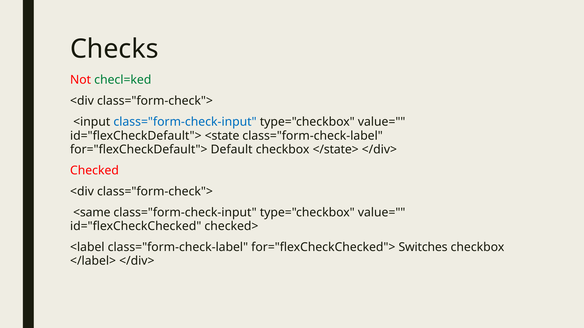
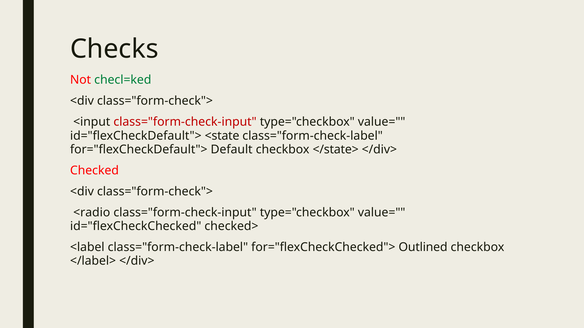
class="form-check-input colour: blue -> red (185, 122)
<same: <same -> <radio (92, 213)
Switches: Switches -> Outlined (423, 247)
